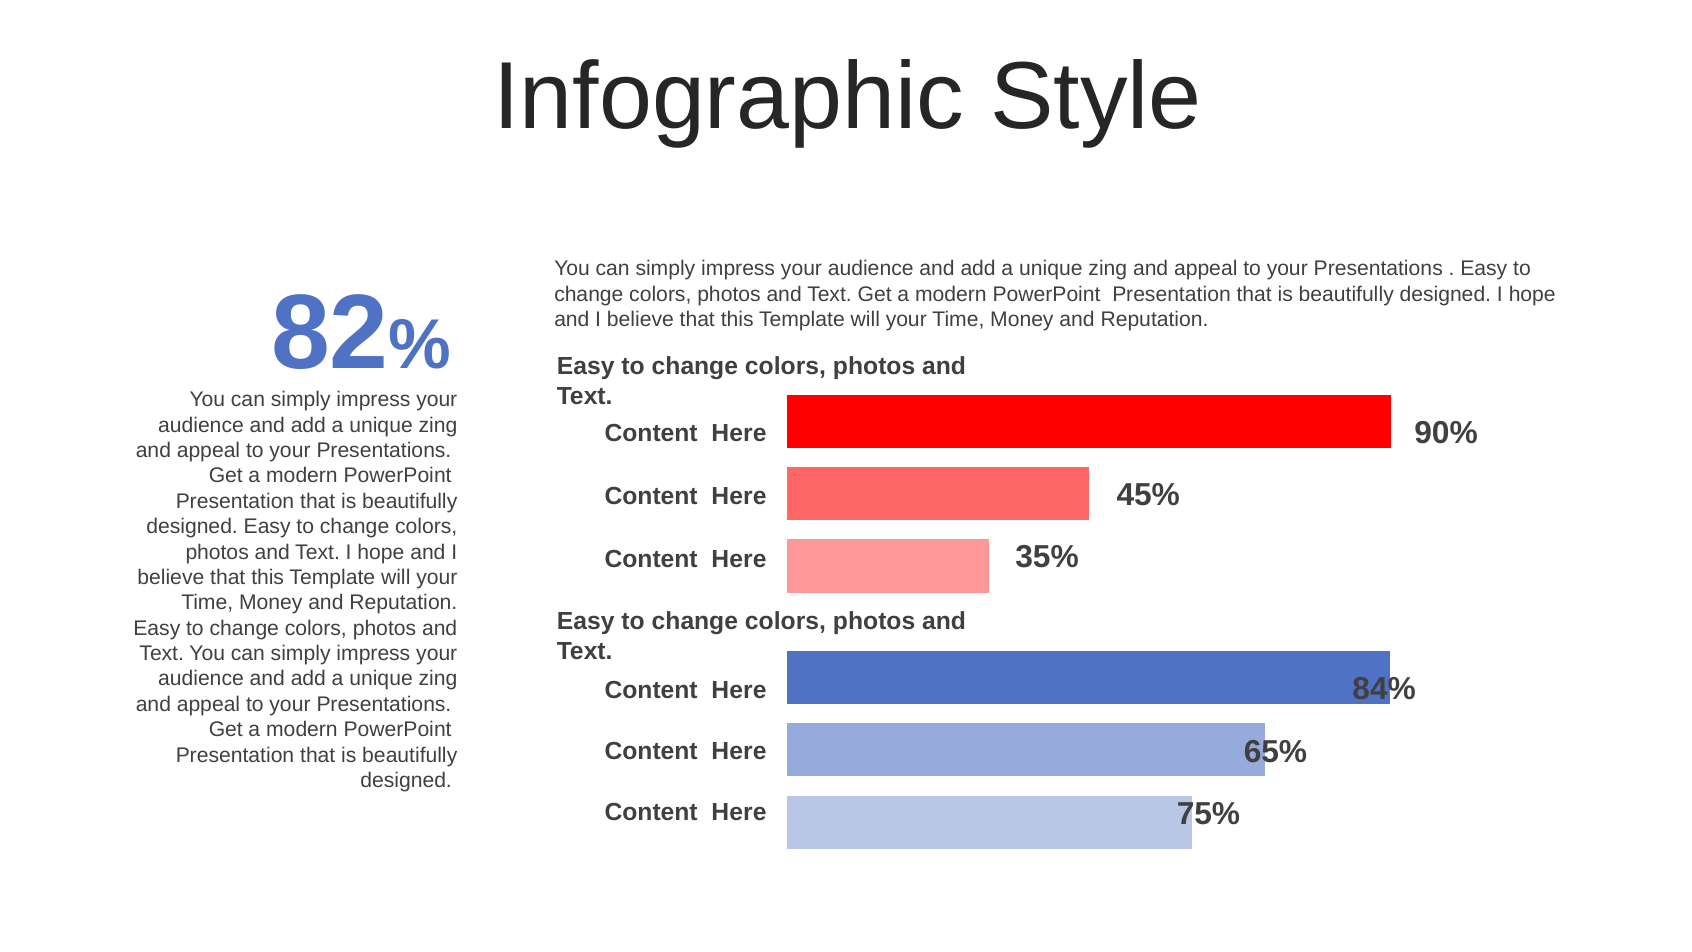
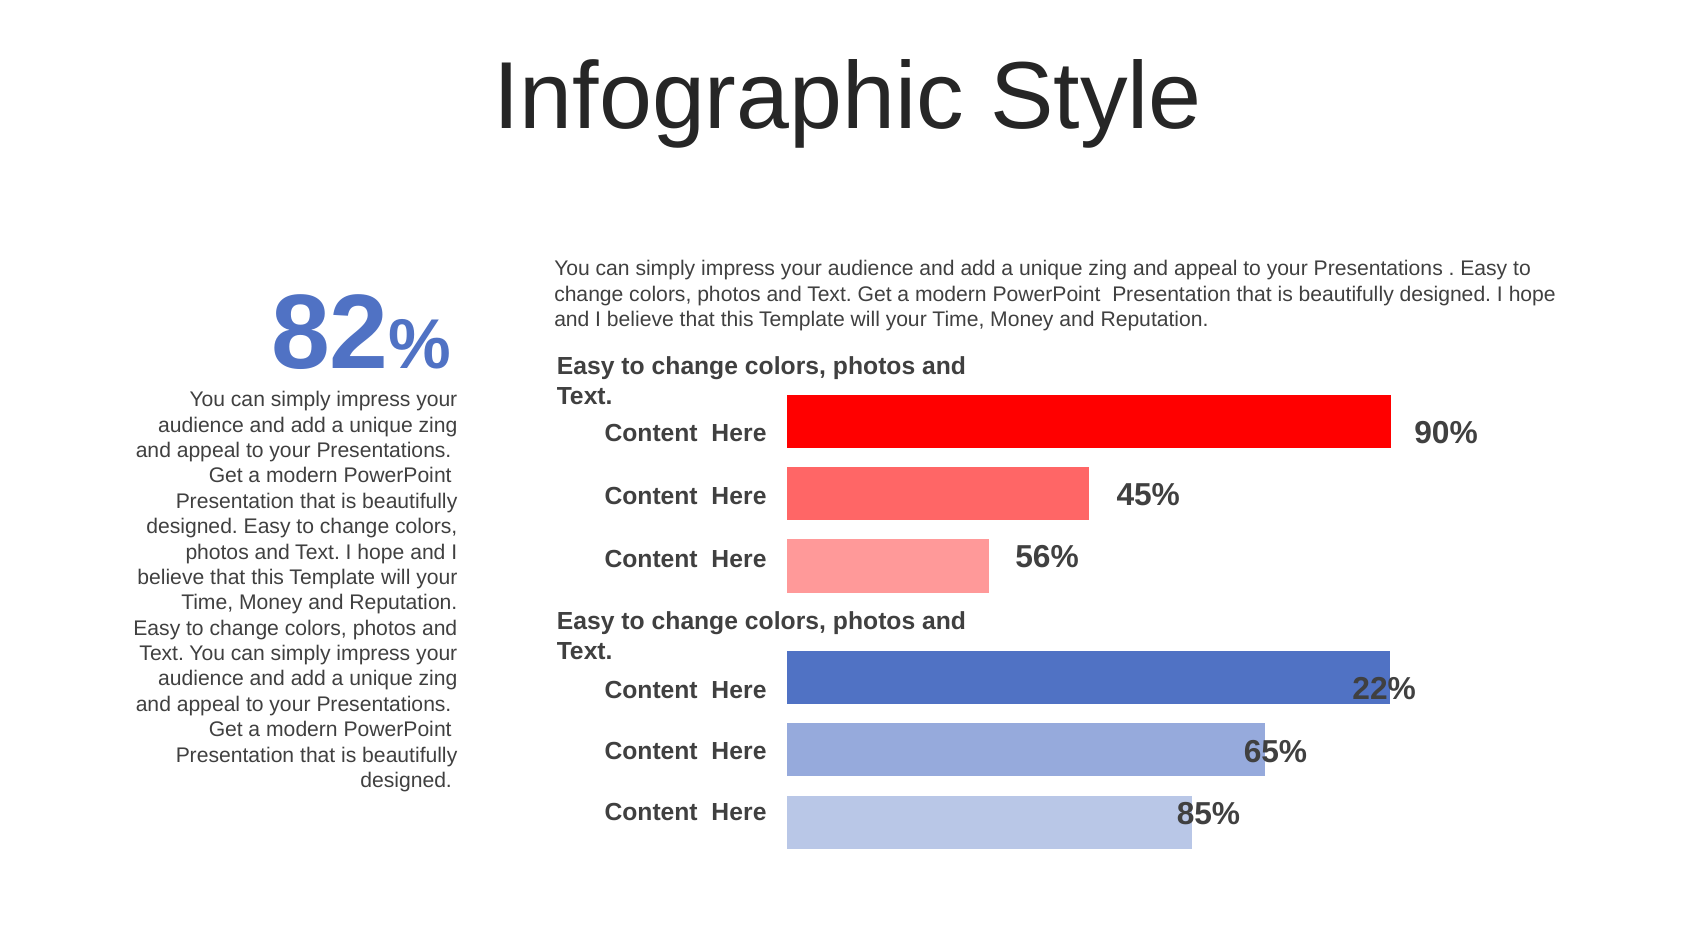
35%: 35% -> 56% (1047, 557)
84%: 84% -> 22% (1384, 689)
75%: 75% -> 85% (1208, 814)
